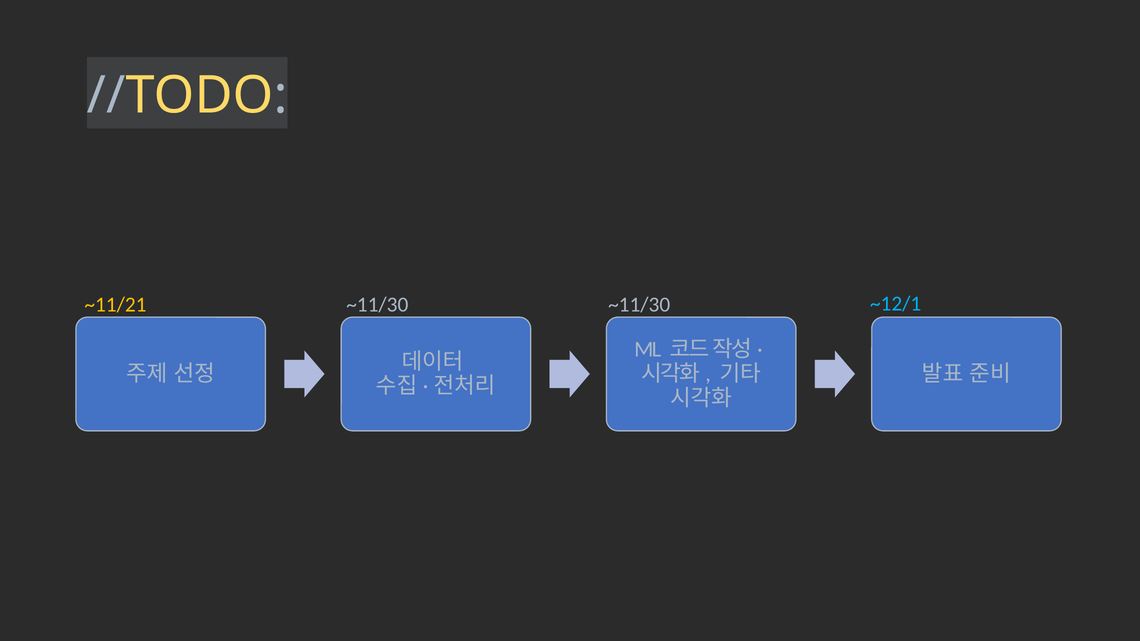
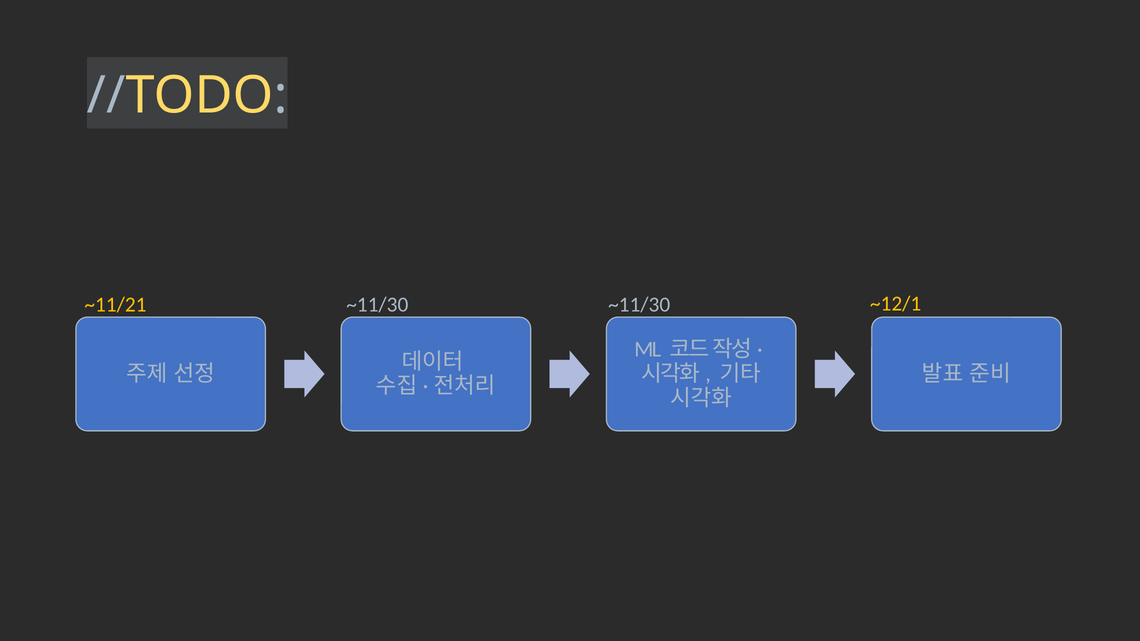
~12/1 colour: light blue -> yellow (896, 304)
